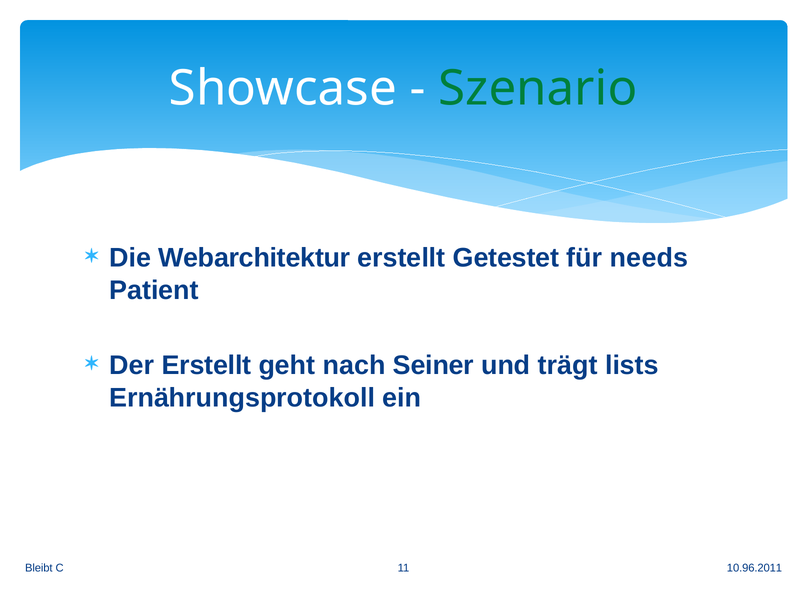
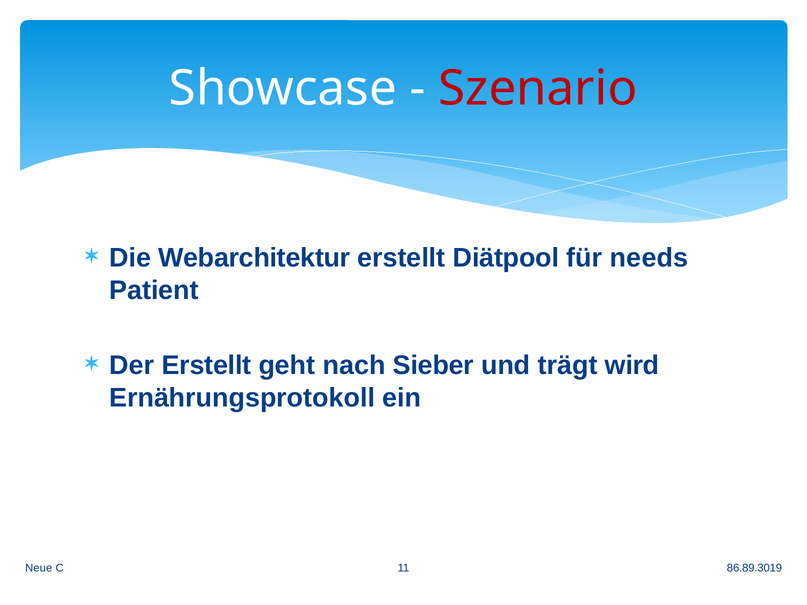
Szenario colour: green -> red (538, 89)
Getestet: Getestet -> Diätpool (506, 258)
Seiner: Seiner -> Sieber (433, 366)
lists: lists -> wird (632, 366)
Bleibt: Bleibt -> Neue (39, 568)
10.96.2011: 10.96.2011 -> 86.89.3019 (754, 568)
